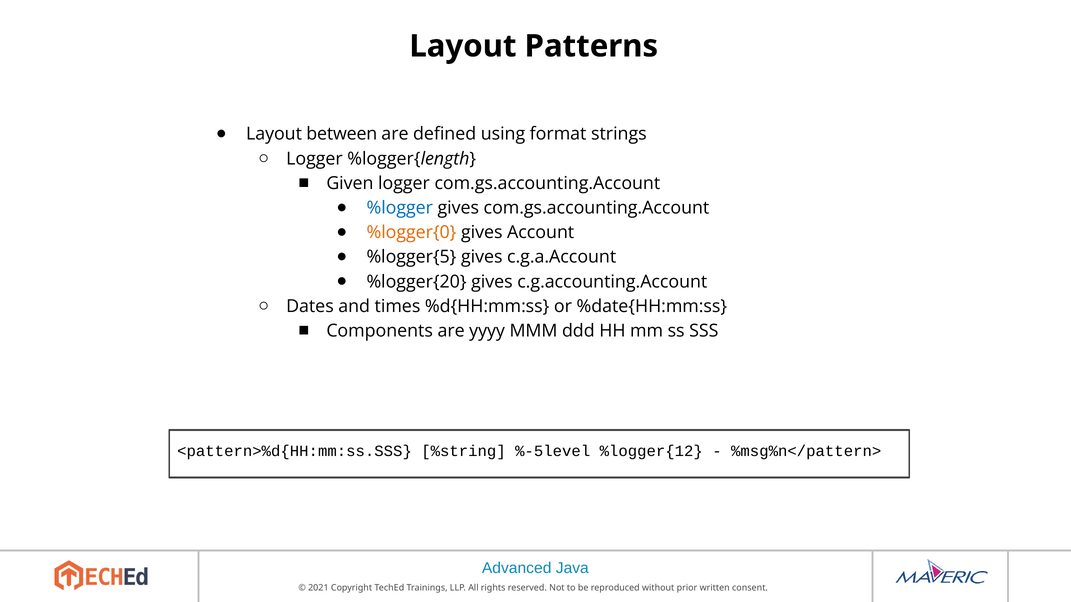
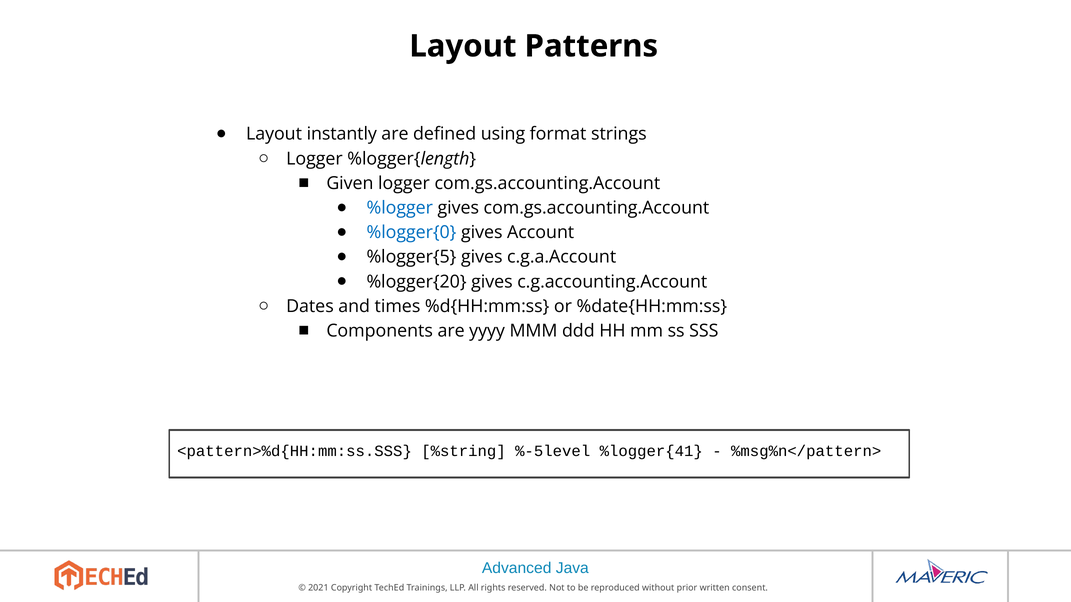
between: between -> instantly (342, 134)
%logger{0 colour: orange -> blue (411, 233)
%logger{12: %logger{12 -> %logger{41 (651, 452)
